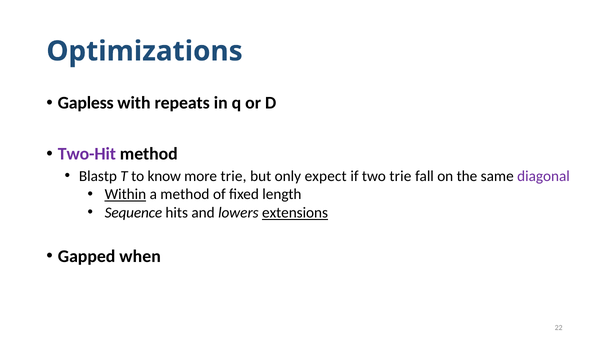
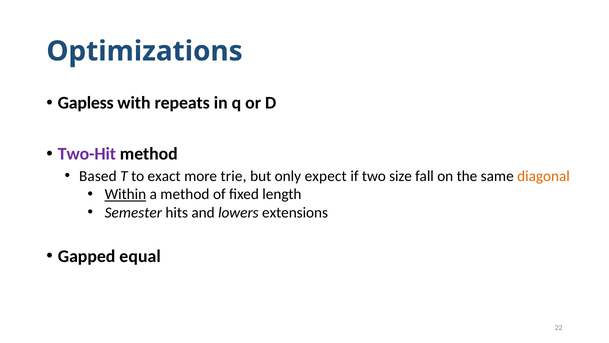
Blastp: Blastp -> Based (98, 176)
know: know -> exact (164, 176)
two trie: trie -> size (401, 176)
diagonal colour: purple -> orange (543, 176)
Sequence: Sequence -> Semester (133, 212)
extensions underline: present -> none (295, 212)
when: when -> equal (140, 256)
